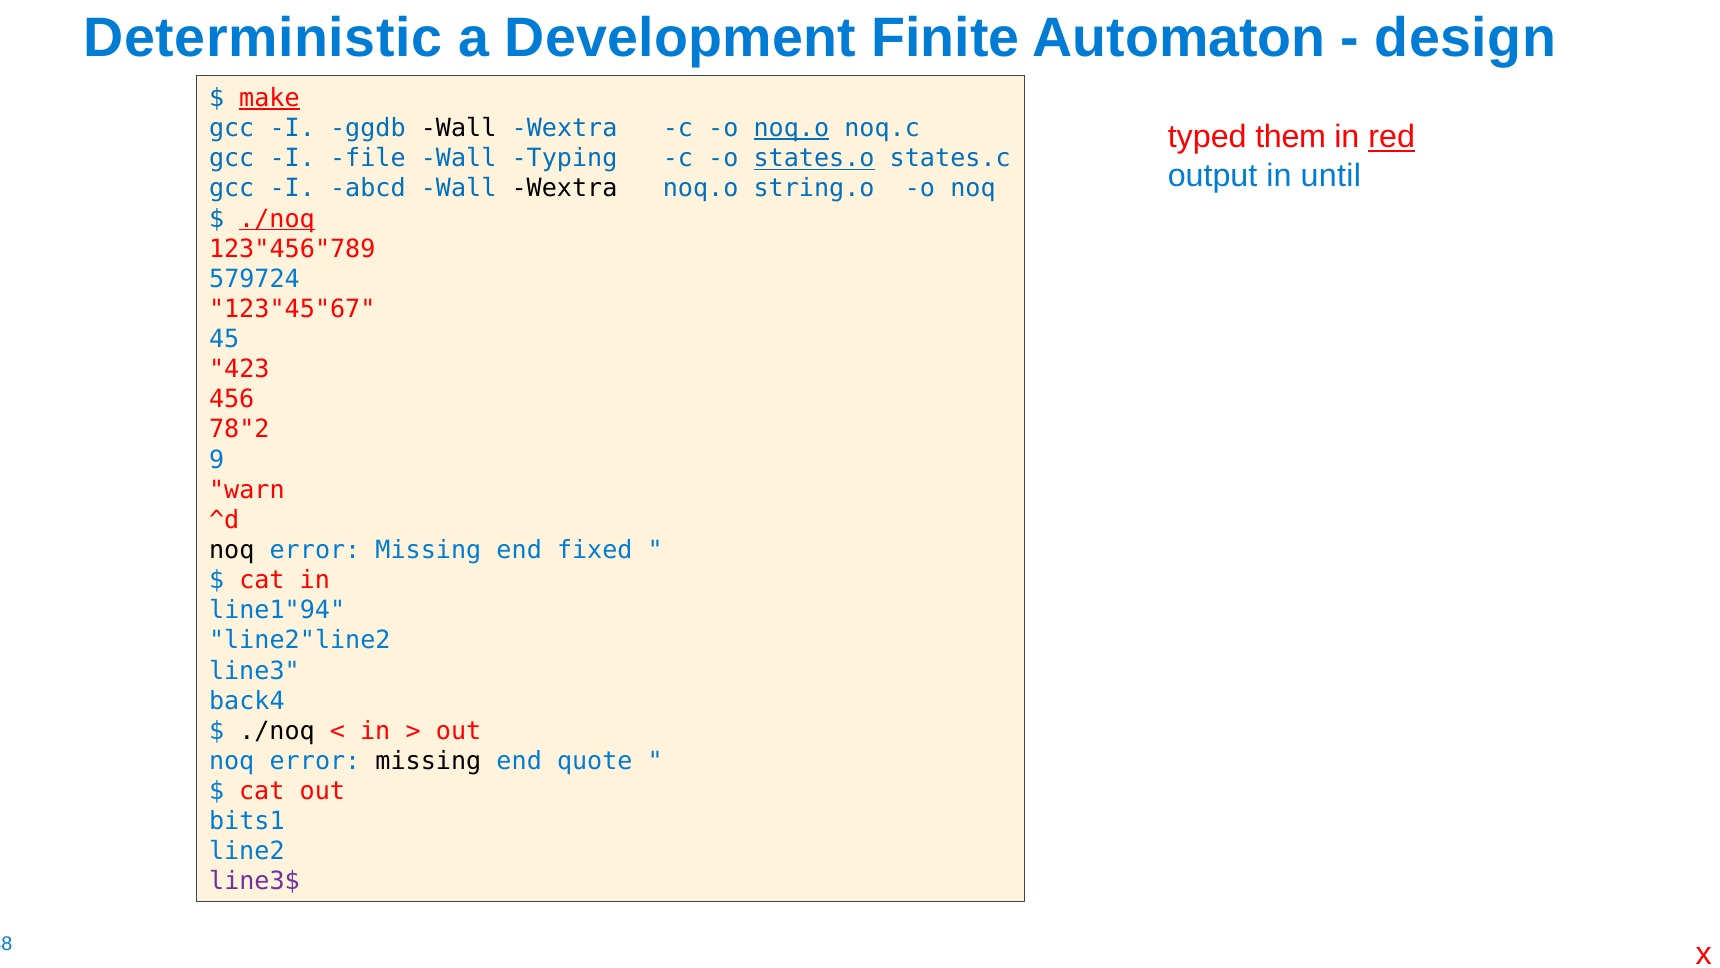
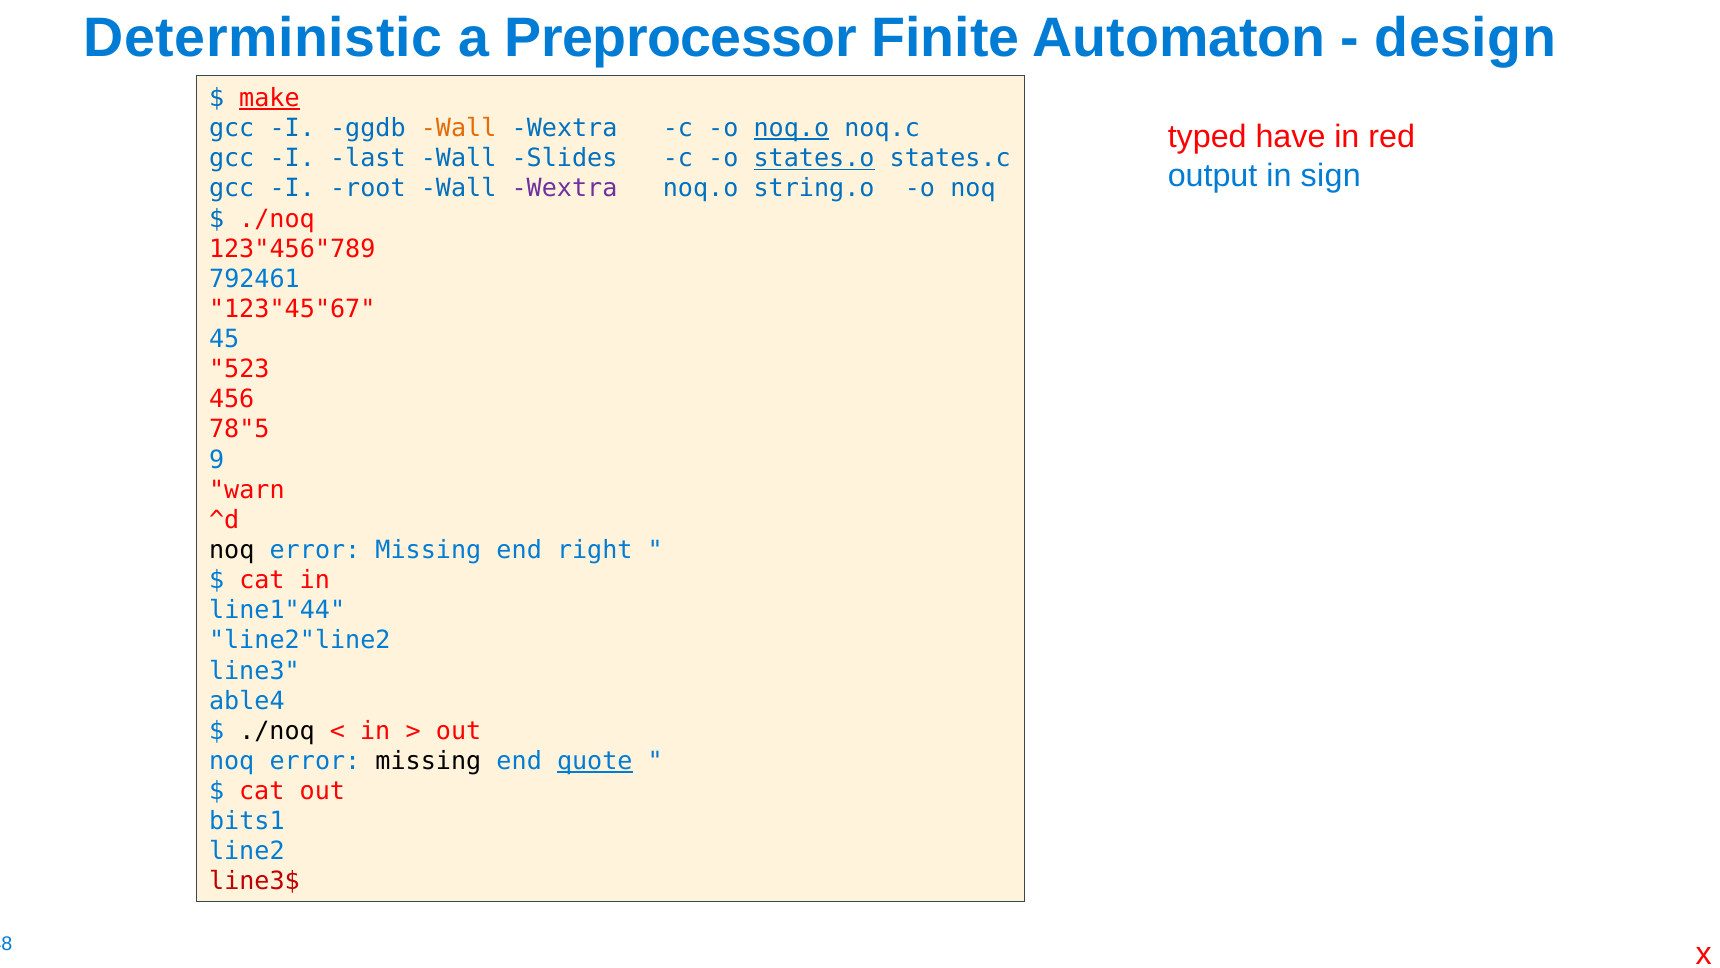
Development: Development -> Preprocessor (681, 38)
Wall colour: black -> orange (459, 128)
them: them -> have (1291, 137)
red underline: present -> none (1392, 137)
file: file -> last (368, 158)
Typing: Typing -> Slides (564, 158)
until: until -> sign (1331, 175)
abcd: abcd -> root (368, 189)
Wextra colour: black -> purple (564, 189)
./noq underline: present -> none (277, 219)
579724: 579724 -> 792461 (254, 279)
423: 423 -> 523 (239, 369)
78"2: 78"2 -> 78"5 (239, 429)
fixed: fixed -> right (595, 550)
line1"94: line1"94 -> line1"44 (277, 610)
back4: back4 -> able4 (247, 701)
quote underline: none -> present (595, 761)
line3$ colour: purple -> red (254, 881)
